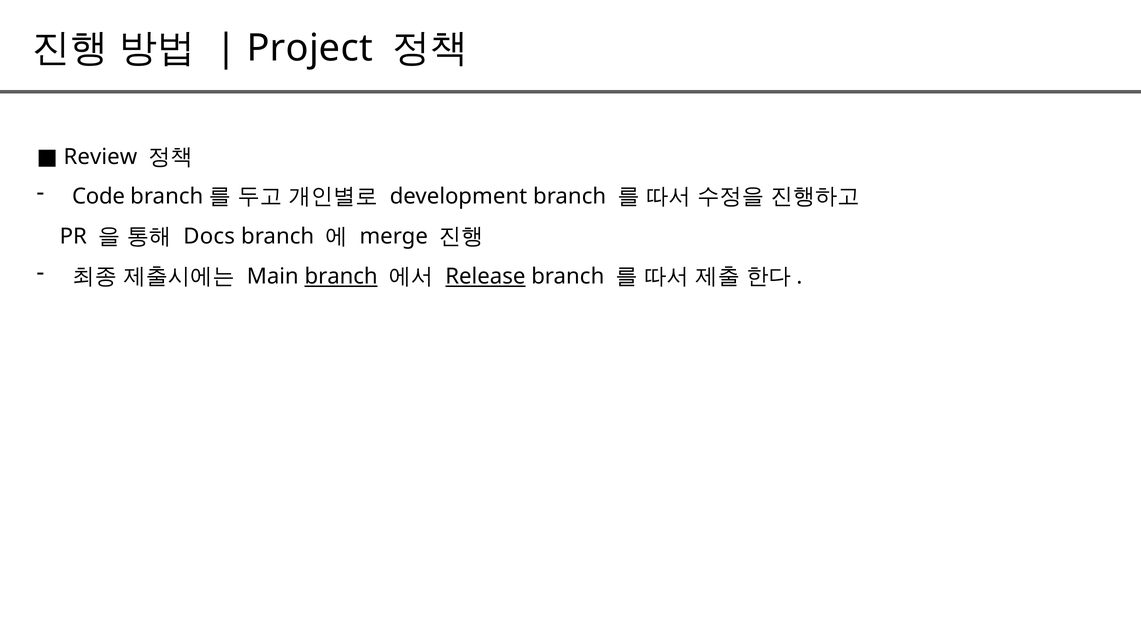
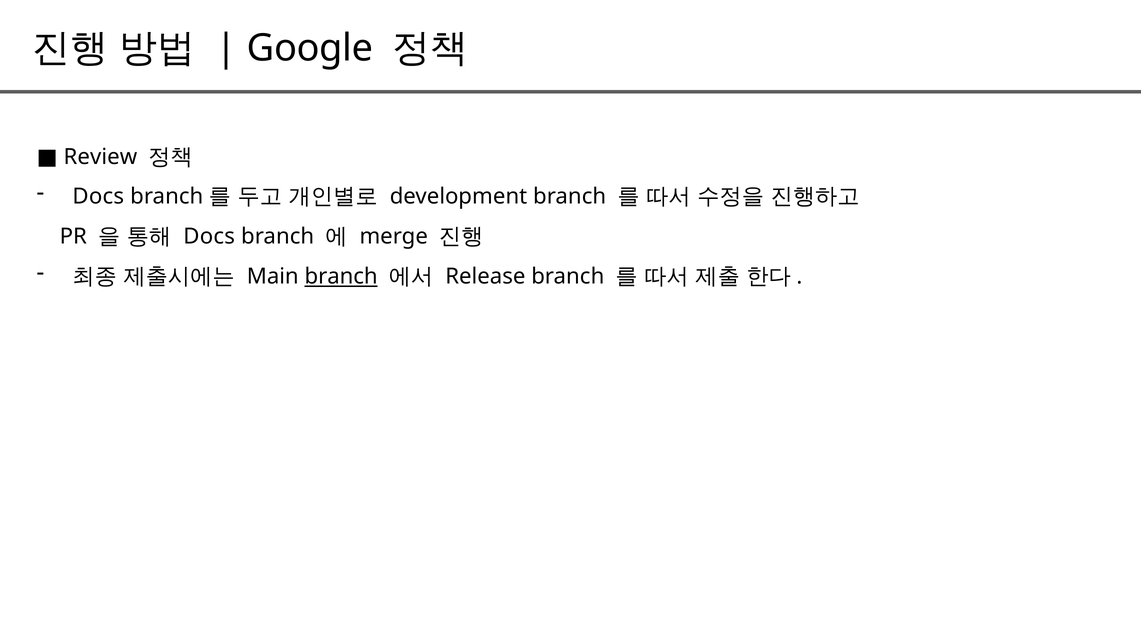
Project: Project -> Google (310, 48)
Code: Code -> Docs (98, 197)
Release underline: present -> none (485, 276)
